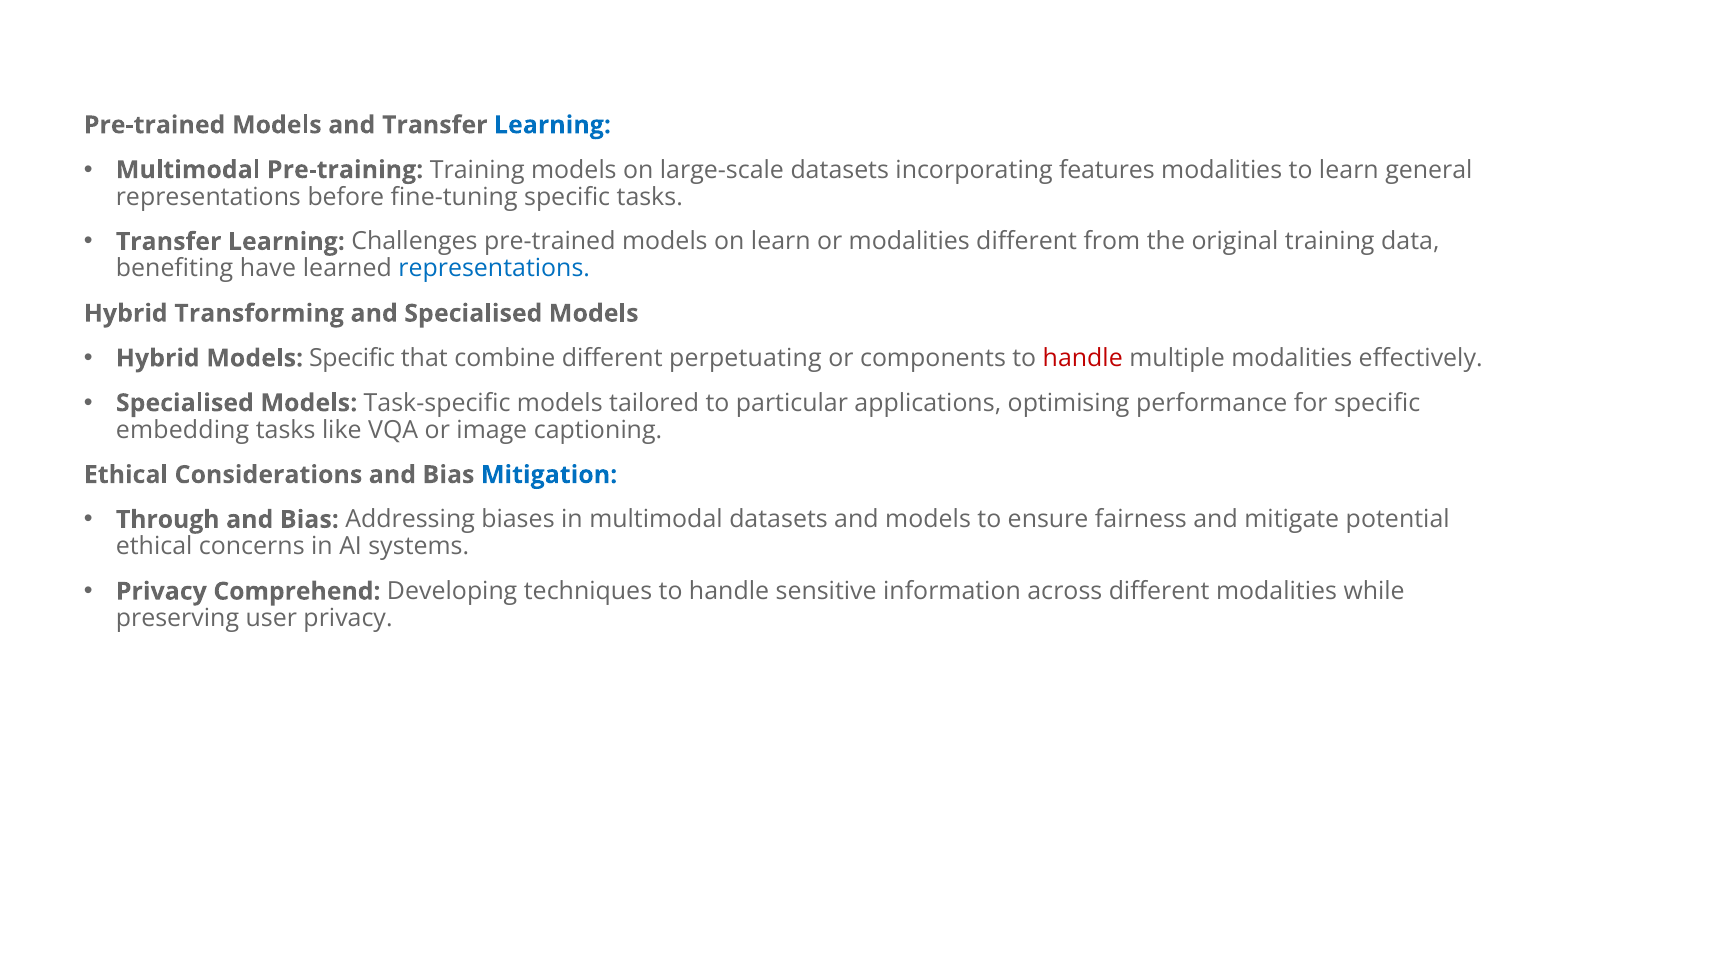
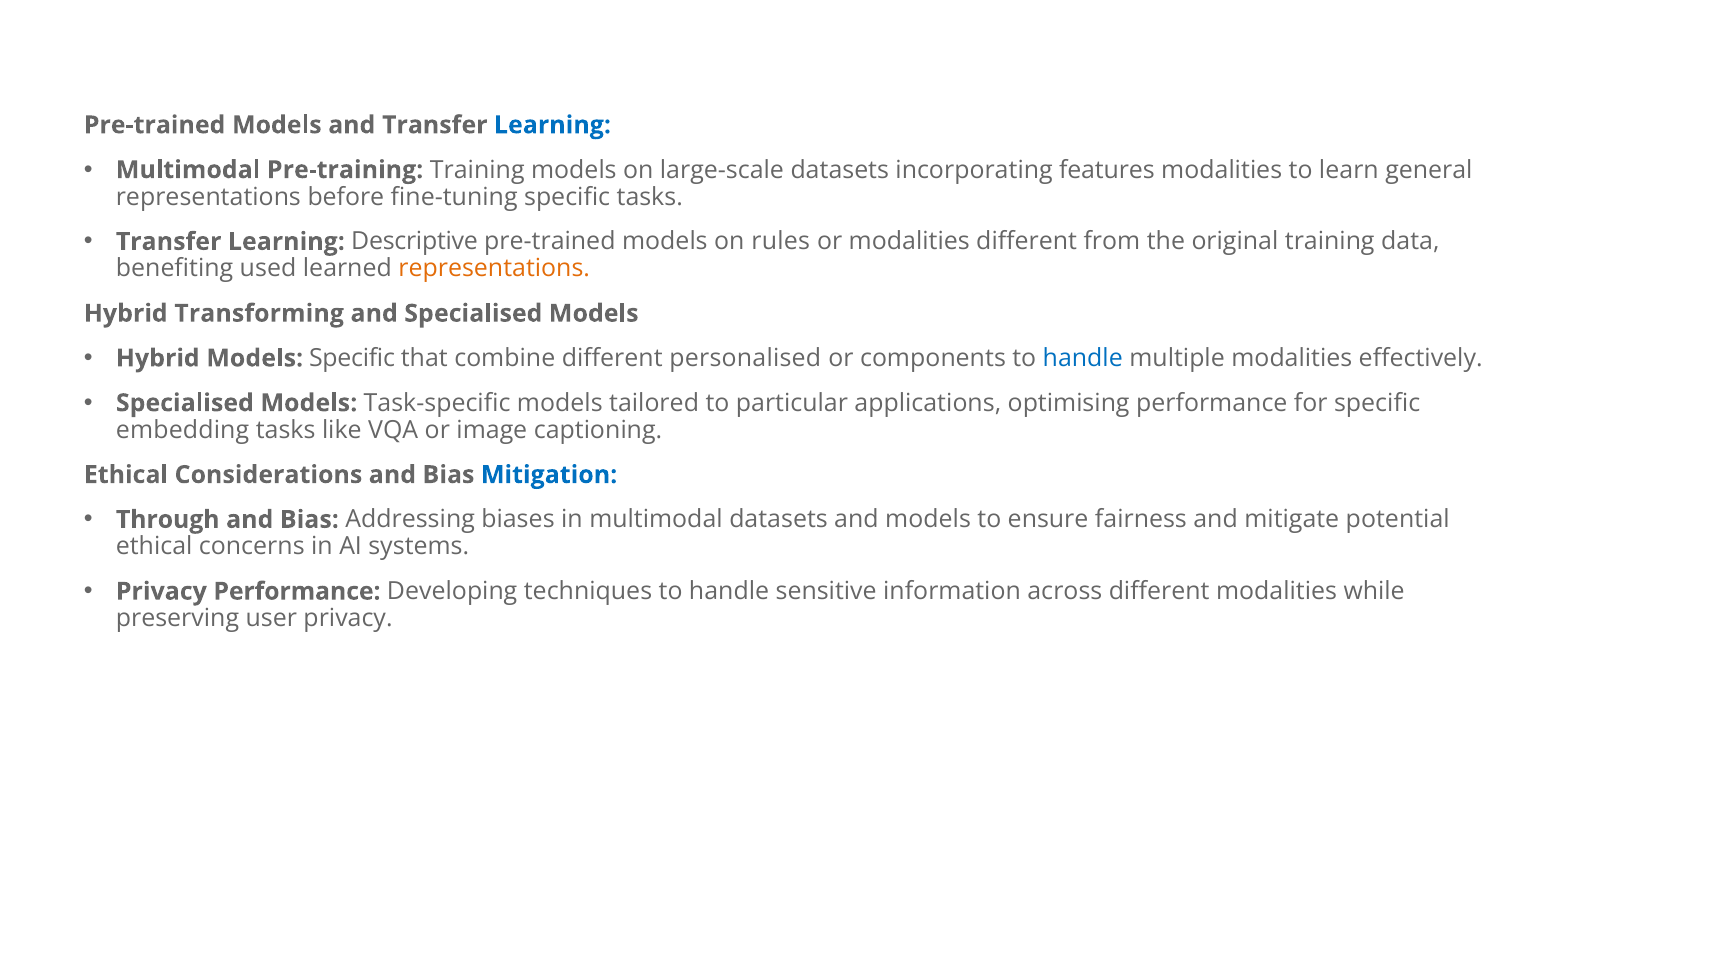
Challenges: Challenges -> Descriptive (415, 242)
on learn: learn -> rules (781, 242)
have: have -> used (268, 269)
representations colour: blue -> orange (494, 269)
perpetuating: perpetuating -> personalised (745, 358)
handle colour: red -> blue (1083, 358)
Privacy Comprehend: Comprehend -> Performance (297, 592)
